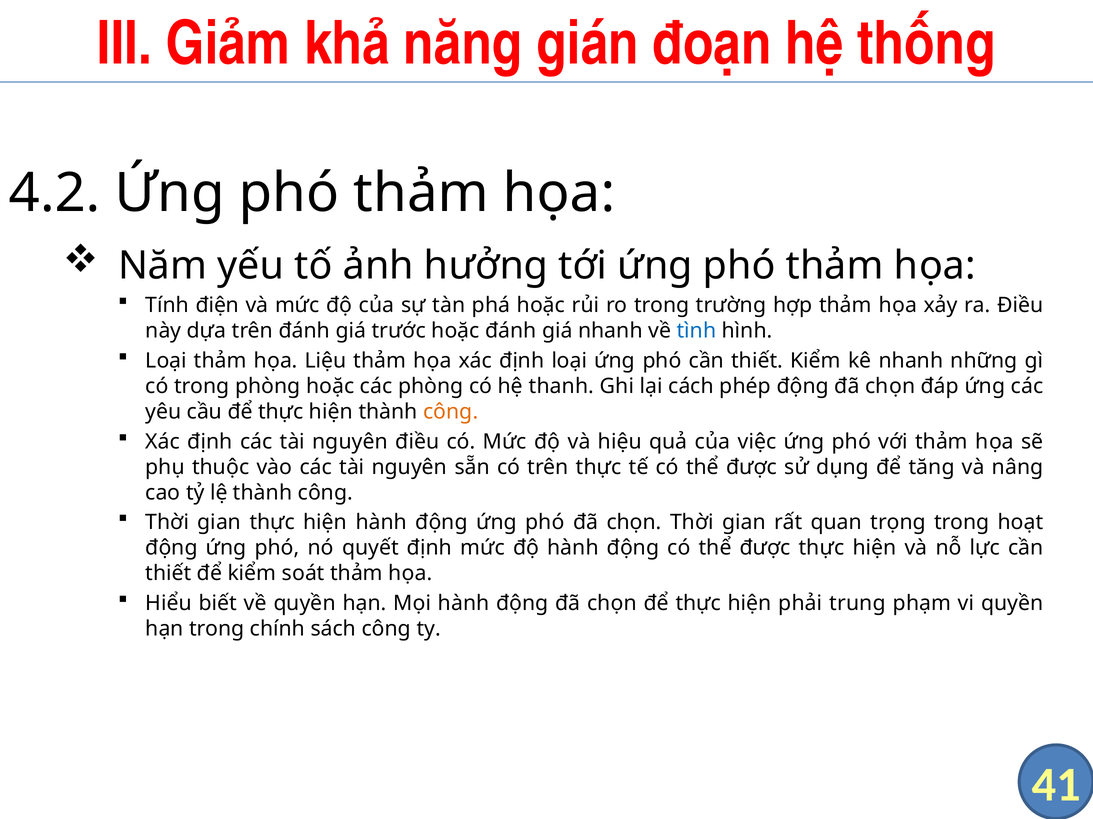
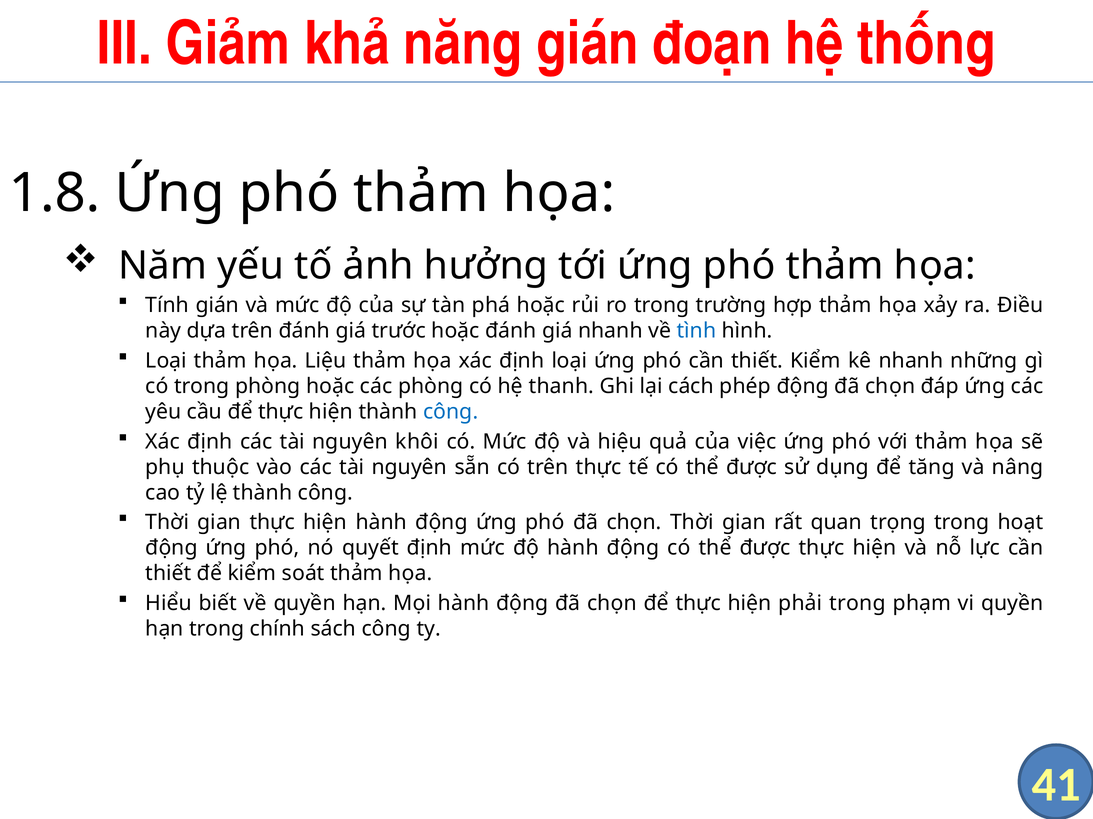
4.2: 4.2 -> 1.8 (55, 194)
Tính điện: điện -> gián (217, 306)
công colour: orange -> blue (451, 412)
nguyên điều: điều -> khôi (417, 442)
phải trung: trung -> trong (857, 604)
